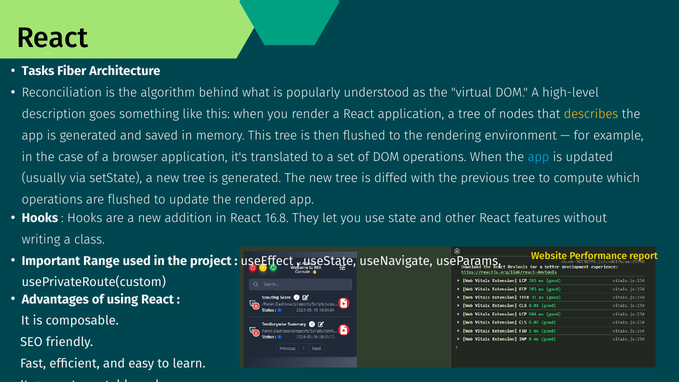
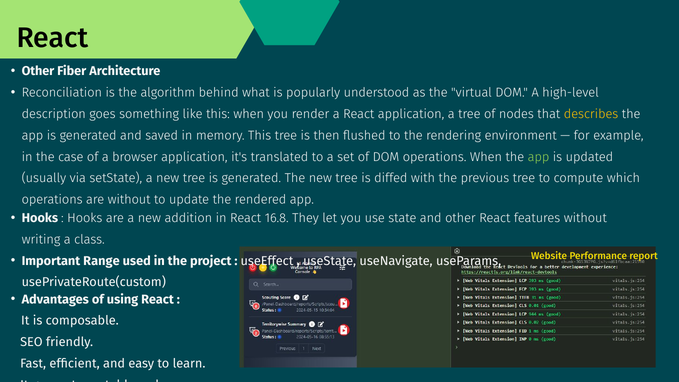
Tasks: Tasks -> Other (38, 71)
app colour: light blue -> light green (538, 157)
are flushed: flushed -> without (129, 200)
